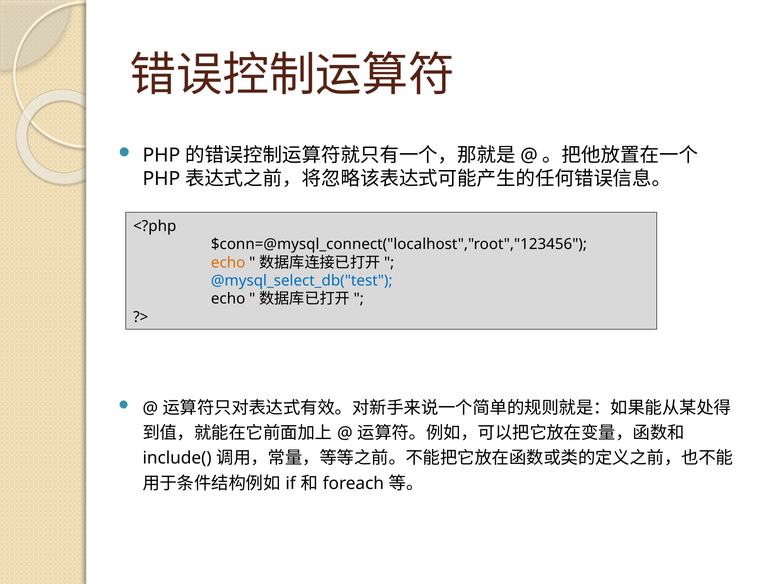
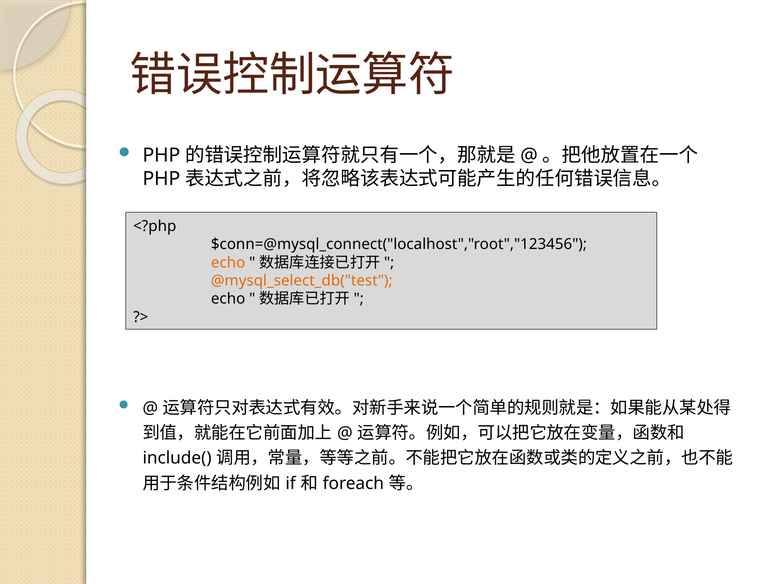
@mysql_select_db("test colour: blue -> orange (302, 281)
